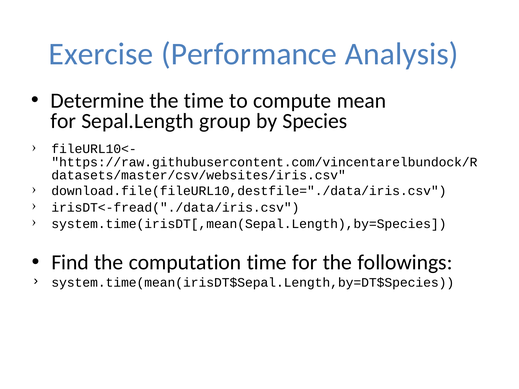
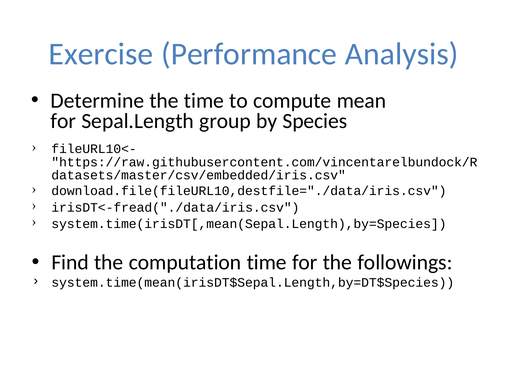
datasets/master/csv/websites/iris.csv: datasets/master/csv/websites/iris.csv -> datasets/master/csv/embedded/iris.csv (199, 175)
